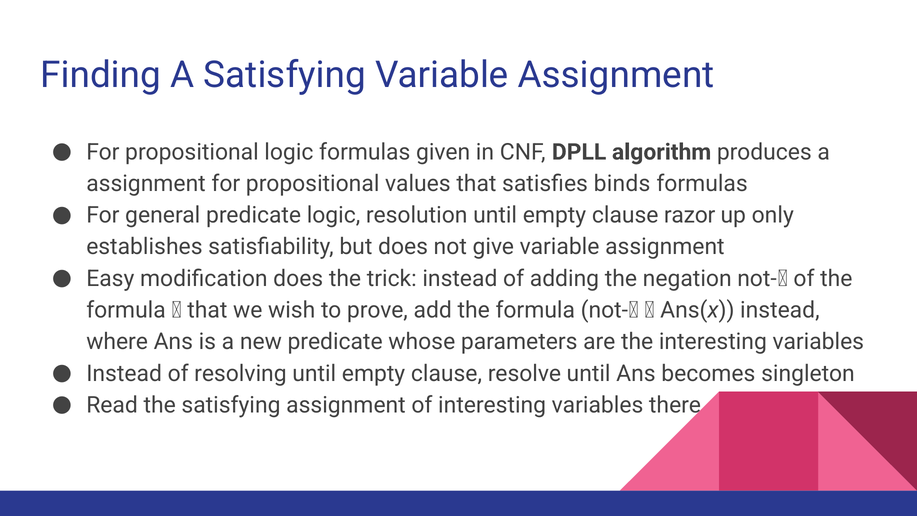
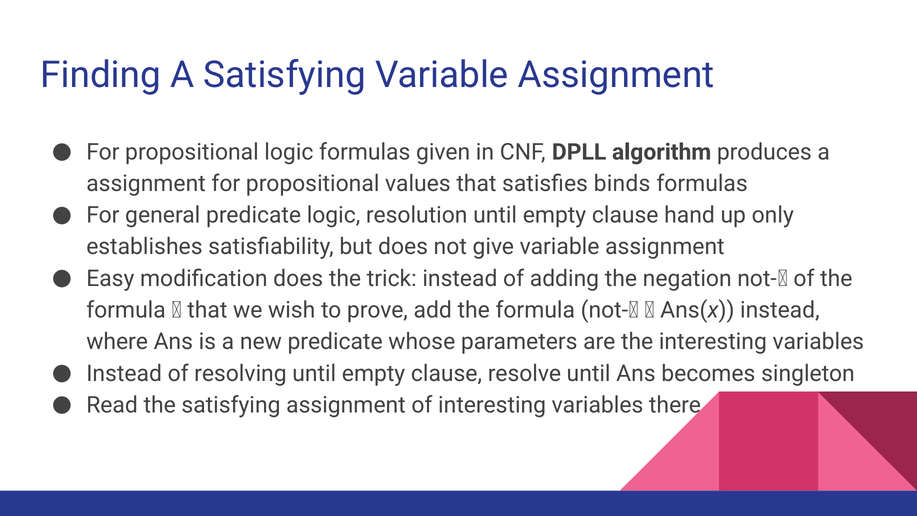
razor: razor -> hand (690, 215)
